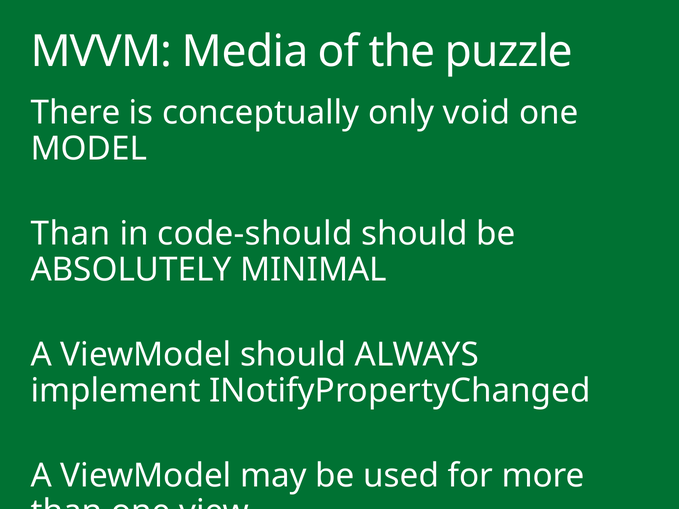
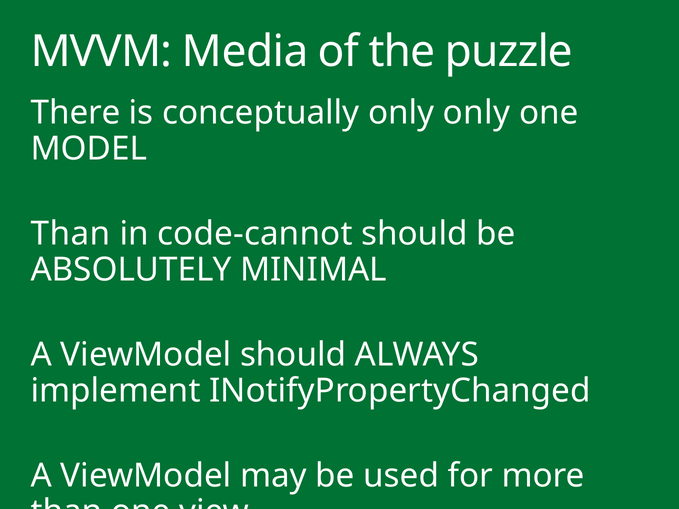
only void: void -> only (477, 113)
code-should: code-should -> code-cannot (255, 234)
